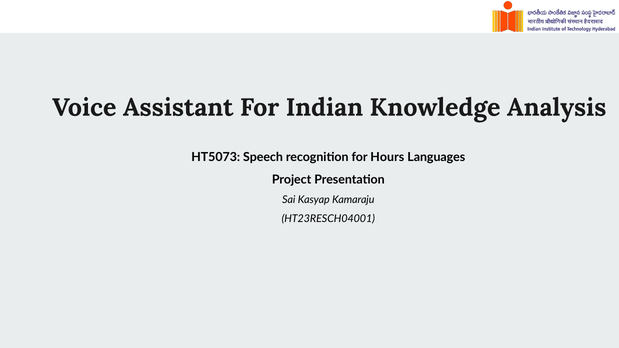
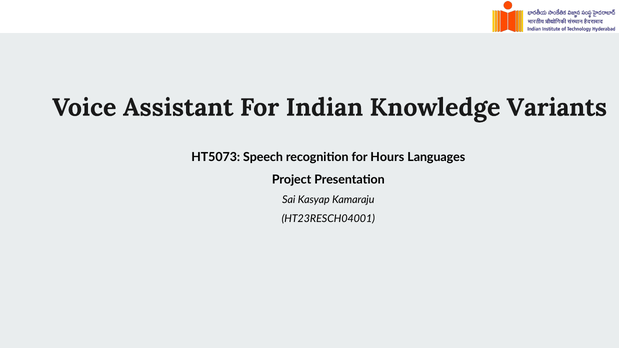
Analysis: Analysis -> Variants (557, 108)
